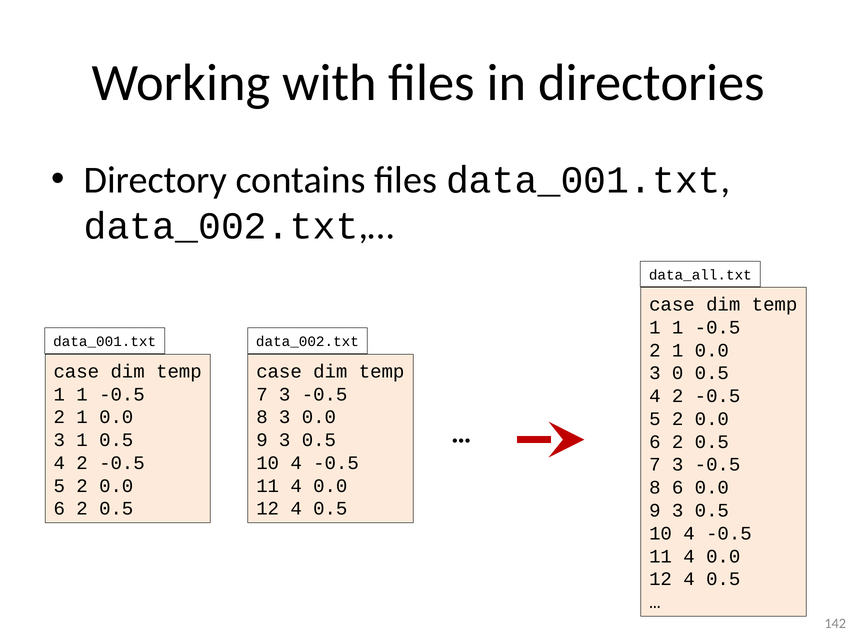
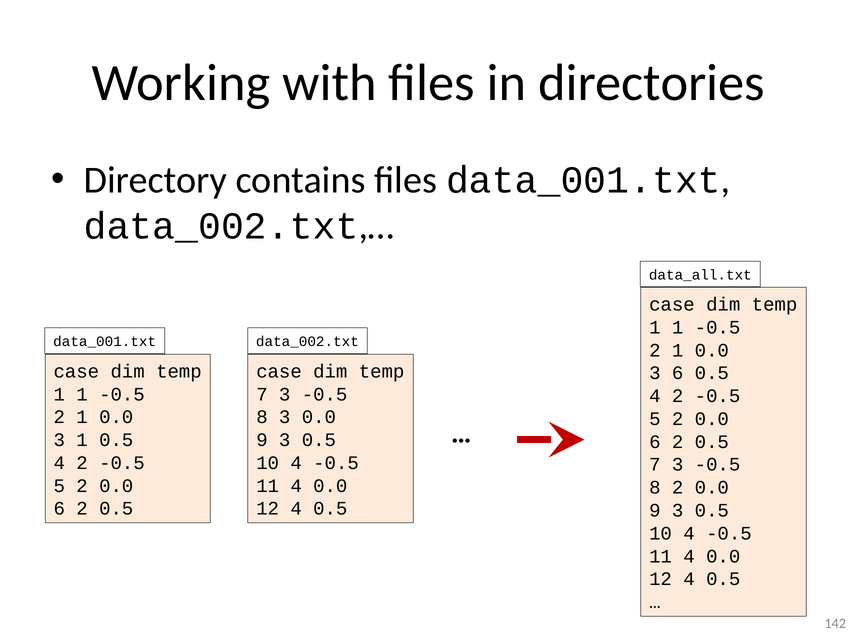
3 0: 0 -> 6 (678, 373)
8 6: 6 -> 2 (678, 487)
